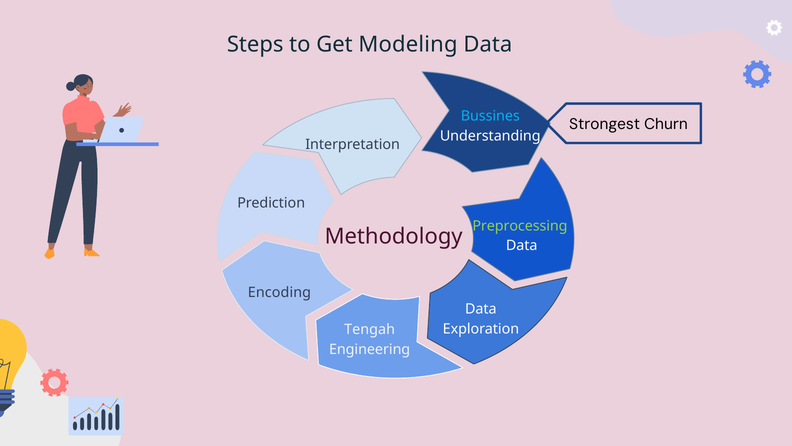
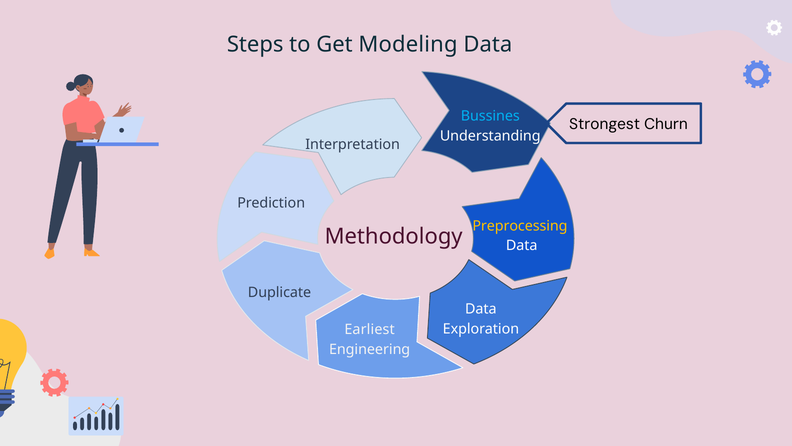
Preprocessing colour: light green -> yellow (520, 226)
Encoding: Encoding -> Duplicate (280, 292)
Tengah: Tengah -> Earliest (370, 329)
